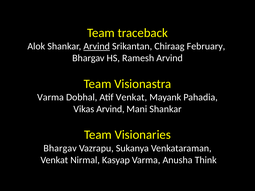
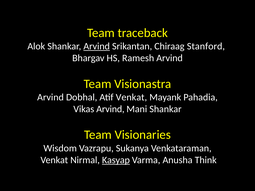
February: February -> Stanford (206, 46)
Varma: Varma -> Arvind (50, 97)
Bhargav: Bhargav -> Wisdom (60, 148)
Kasyap underline: none -> present (116, 160)
